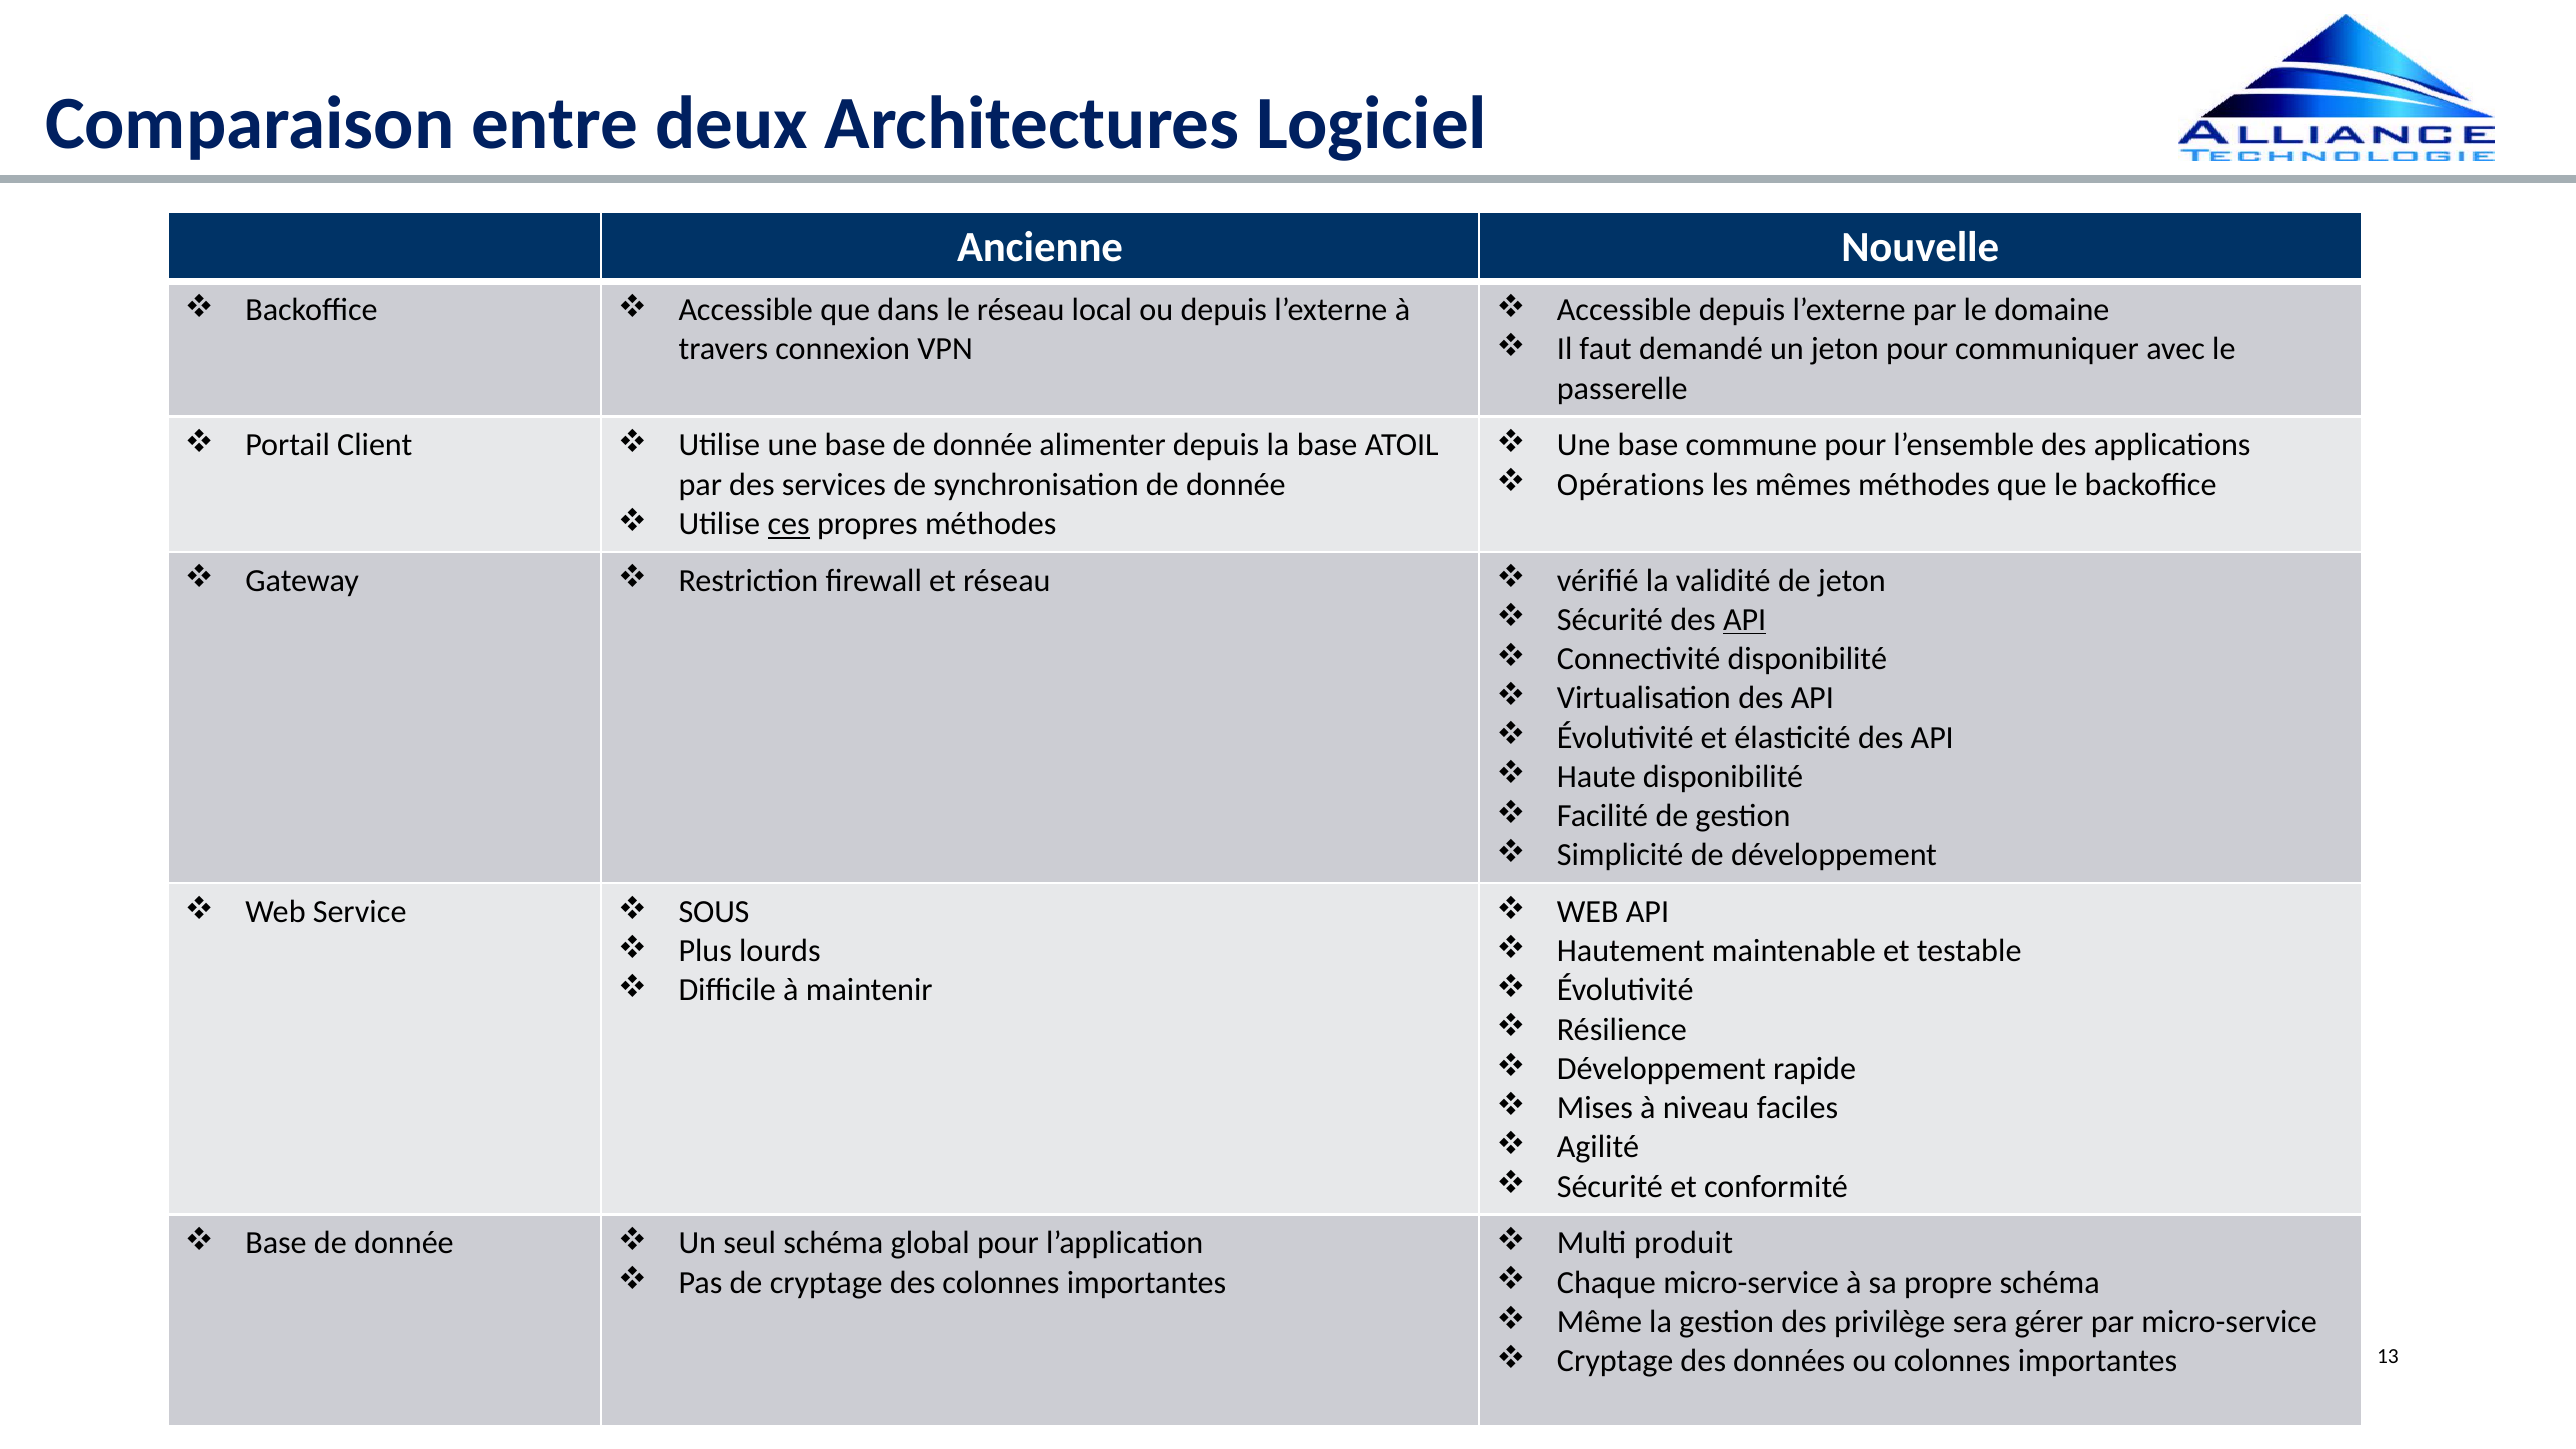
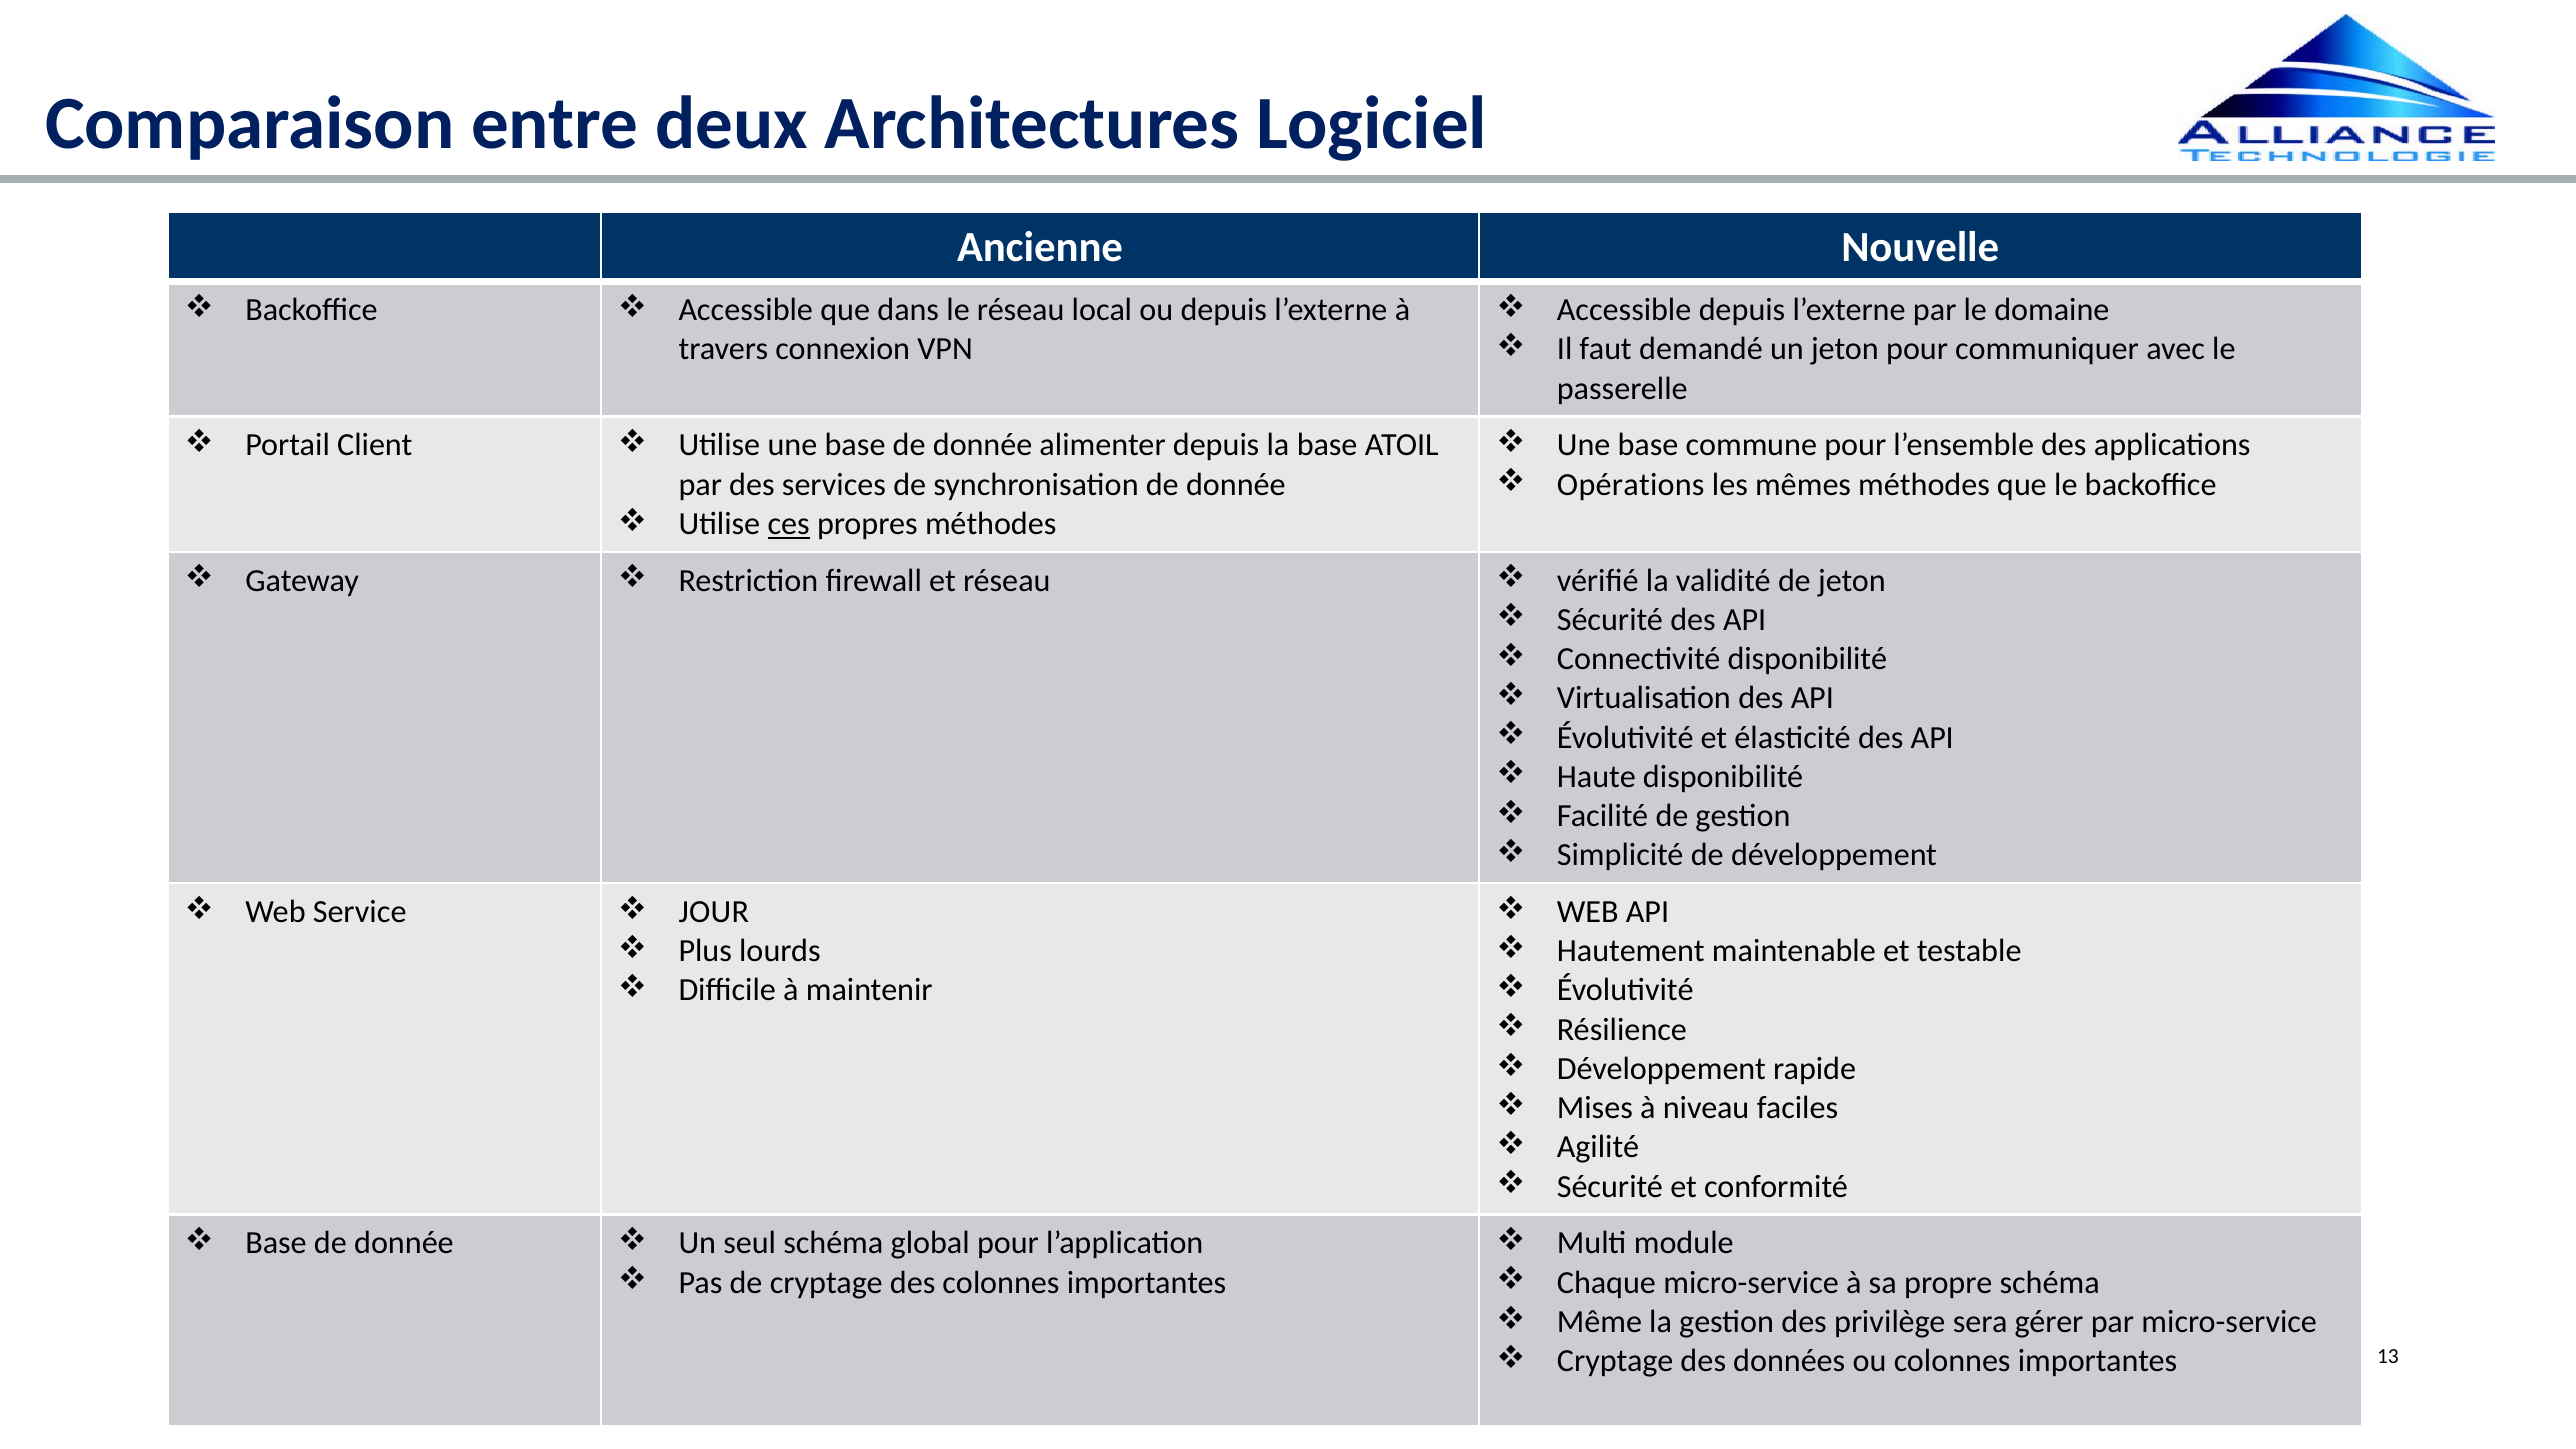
API underline: present -> none (1745, 620)
SOUS: SOUS -> JOUR (714, 912)
produit: produit -> module (1684, 1243)
